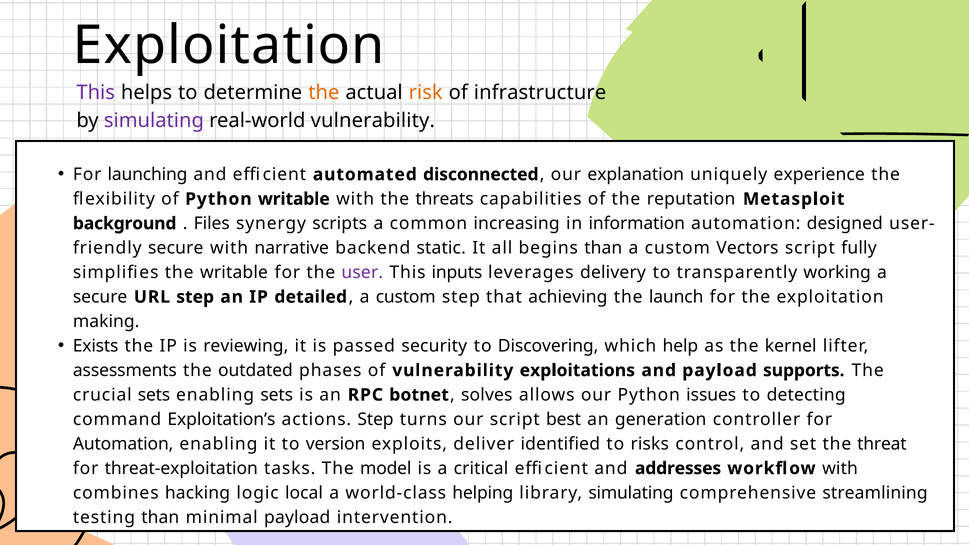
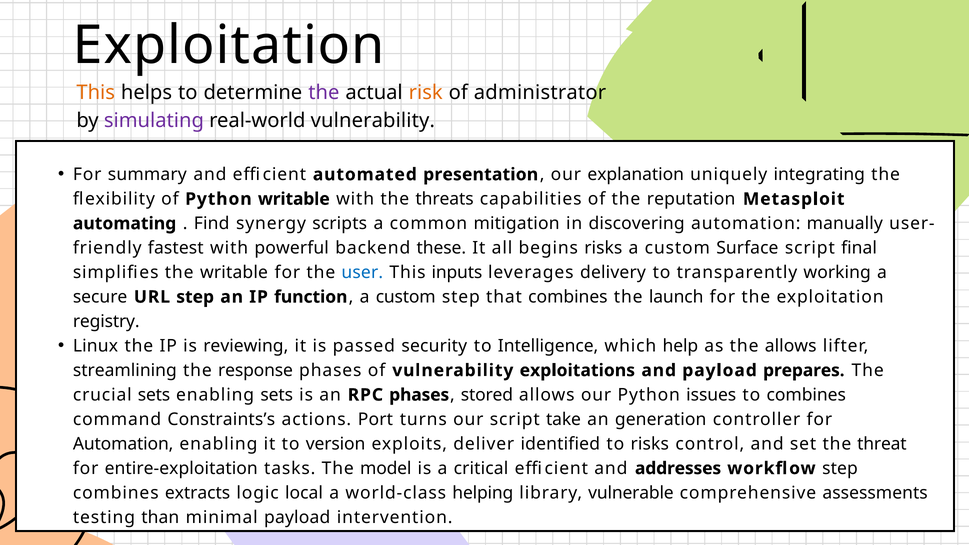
This colour: purple -> orange (96, 93)
the colour: orange -> purple (324, 93)
infrastructure: infrastructure -> administrator (540, 93)
launching: launching -> summary (147, 175)
disconnected: disconnected -> presentation (481, 175)
experience: experience -> integrating (819, 175)
background: background -> automating (125, 224)
Files: Files -> Find (212, 224)
increasing: increasing -> mitigation (517, 224)
information: information -> discovering (637, 224)
designed: designed -> manually (845, 224)
secure: secure -> fastest (176, 248)
narrative: narrative -> powerful (292, 248)
static: static -> these (441, 248)
begins than: than -> risks (603, 248)
Vectors: Vectors -> Surface (747, 248)
fully: fully -> final (859, 248)
user colour: purple -> blue (362, 272)
detailed: detailed -> function (311, 297)
that achieving: achieving -> combines (568, 297)
making: making -> registry (106, 321)
Exists: Exists -> Linux (95, 346)
Discovering: Discovering -> Intelligence (548, 346)
the kernel: kernel -> allows (791, 346)
assessments: assessments -> streamlining (125, 370)
outdated: outdated -> response (256, 370)
supports: supports -> prepares (804, 370)
RPC botnet: botnet -> phases (419, 395)
solves: solves -> stored (487, 395)
to detecting: detecting -> combines (806, 395)
Exploitation’s: Exploitation’s -> Constraints’s (221, 419)
actions Step: Step -> Port (375, 419)
best: best -> take (563, 419)
threat-exploitation: threat-exploitation -> entire-exploitation (181, 468)
workflow with: with -> step (840, 468)
hacking: hacking -> extracts (198, 493)
library simulating: simulating -> vulnerable (631, 493)
streamlining: streamlining -> assessments (875, 493)
